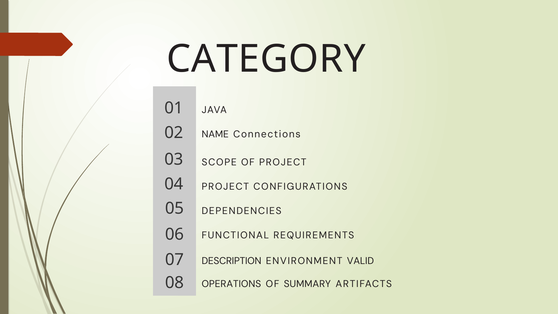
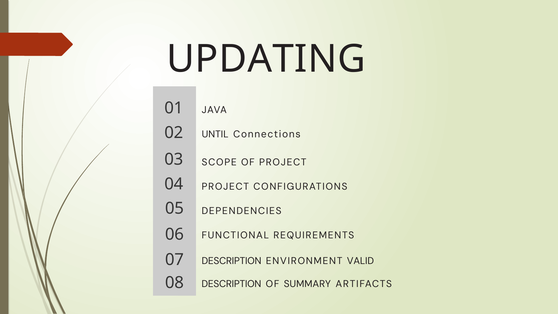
CATEGORY: CATEGORY -> UPDATING (266, 59)
NAME: NAME -> UNTIL (215, 134)
08 OPERATIONS: OPERATIONS -> DESCRIPTION (231, 284)
